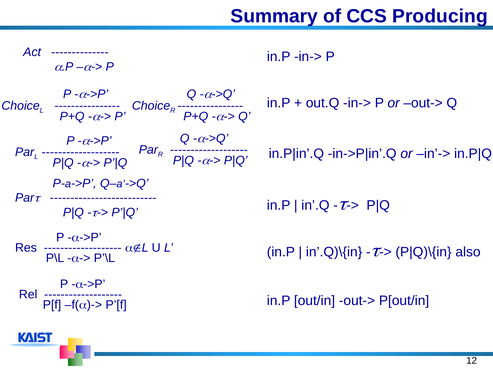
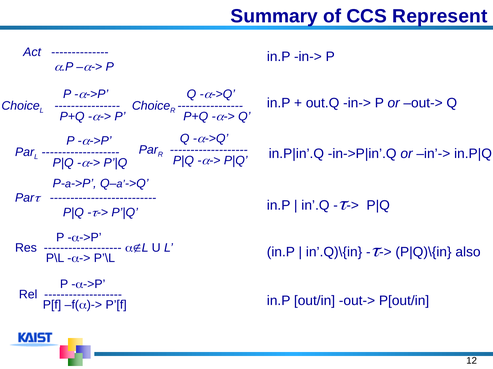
Producing: Producing -> Represent (440, 16)
